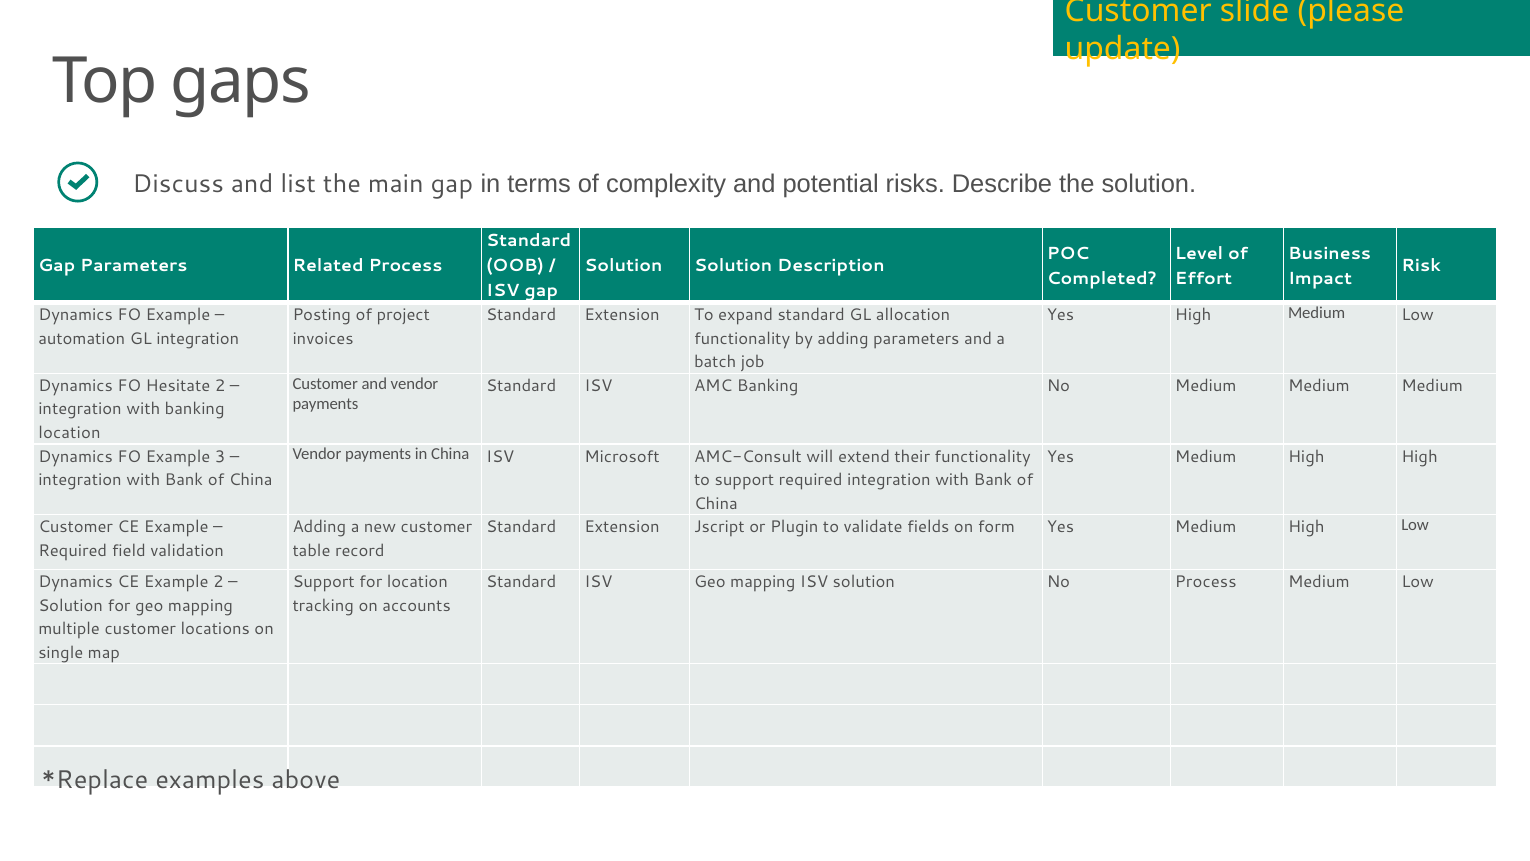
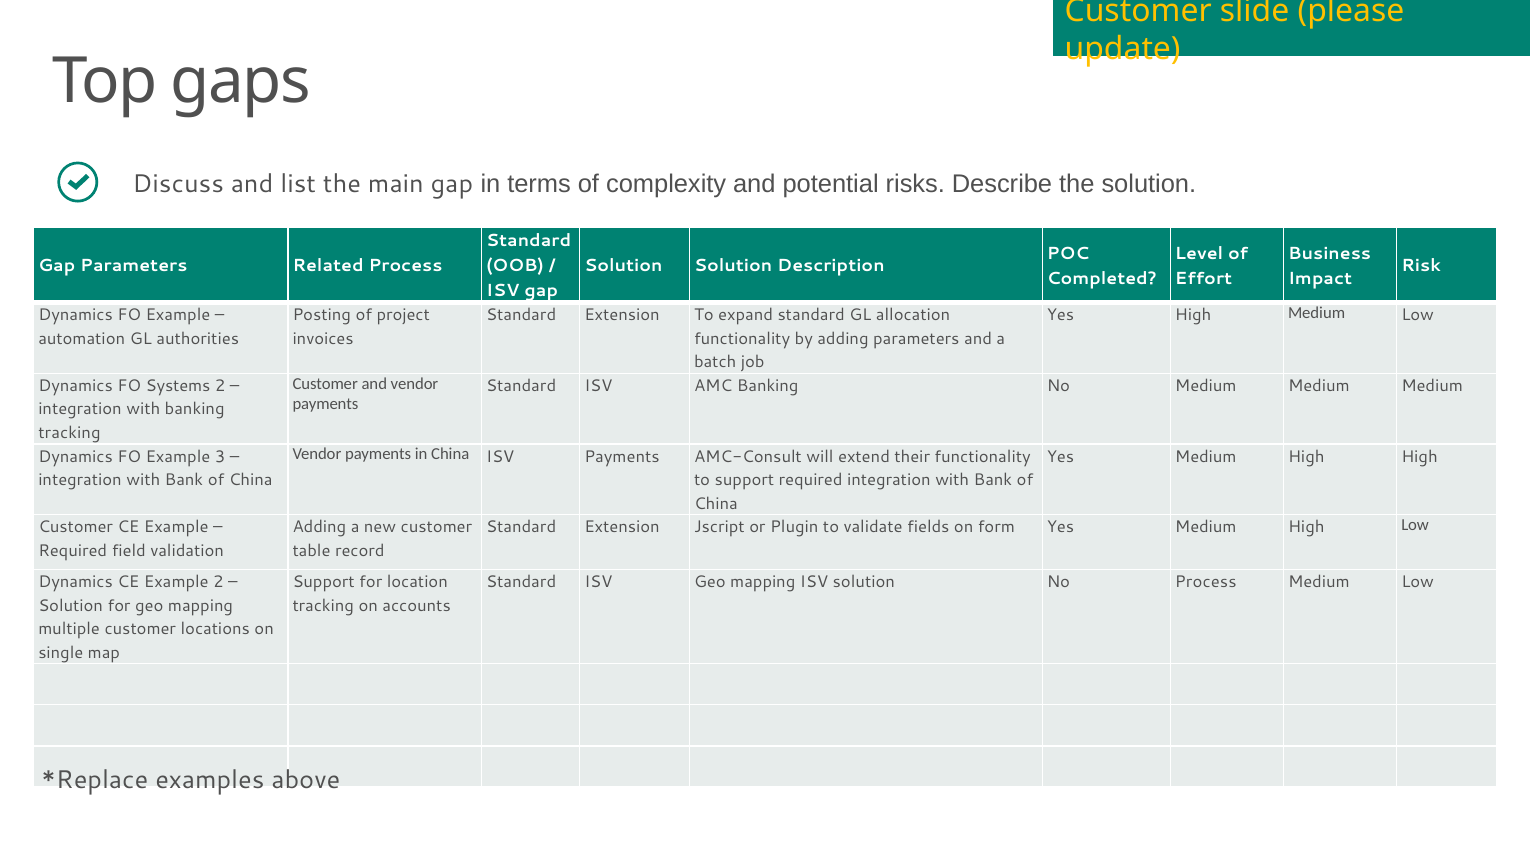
GL integration: integration -> authorities (198, 339)
Hesitate: Hesitate -> Systems (178, 386)
location: location -> tracking (69, 433)
ISV Microsoft: Microsoft -> Payments (622, 456)
